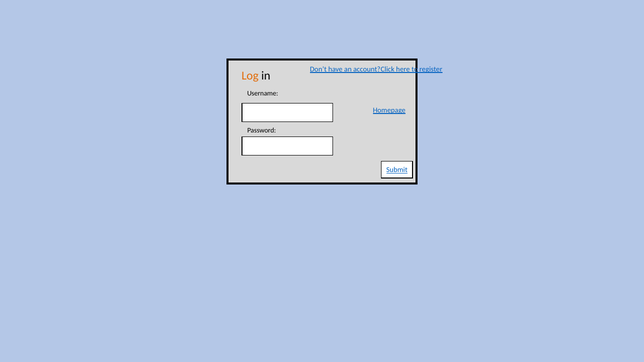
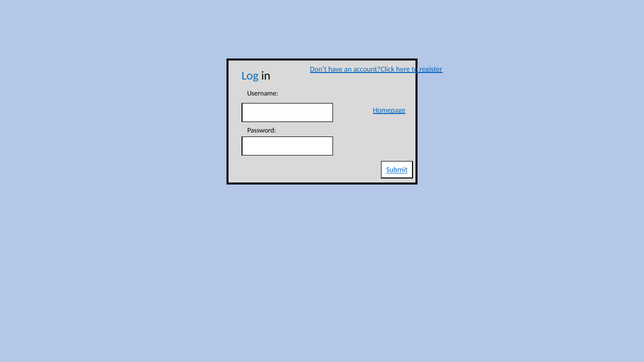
Log colour: orange -> blue (250, 76)
